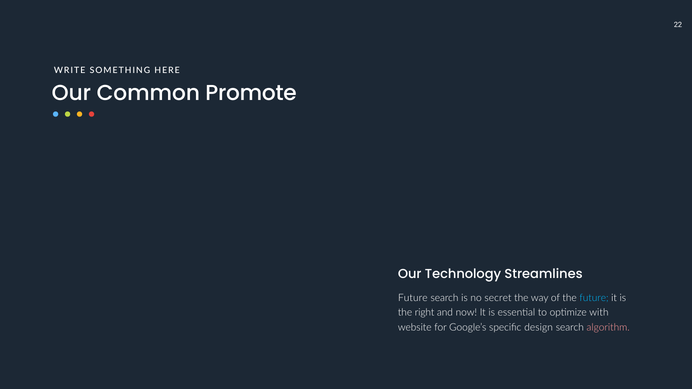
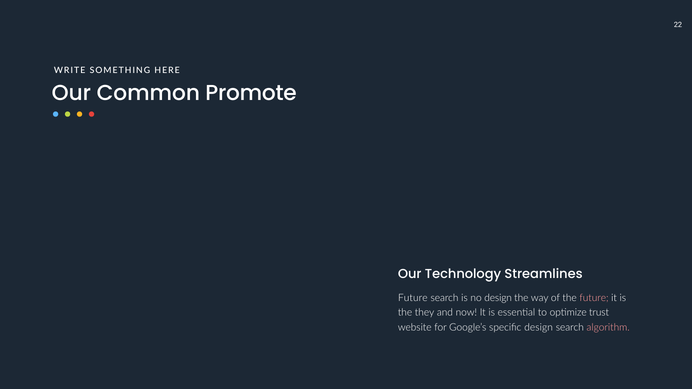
no secret: secret -> design (498, 298)
future colour: light blue -> pink (594, 298)
right: right -> they (425, 313)
with: with -> trust (599, 313)
